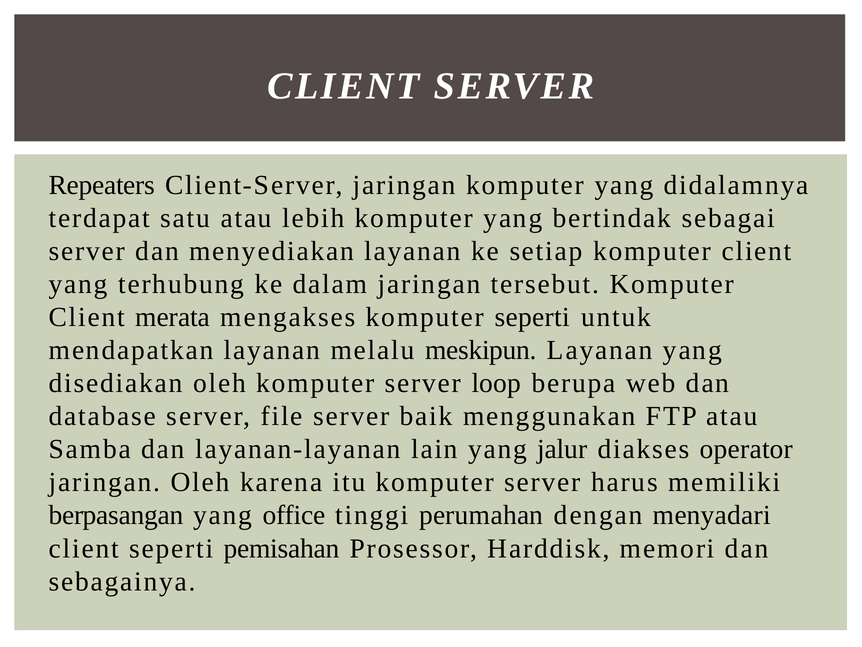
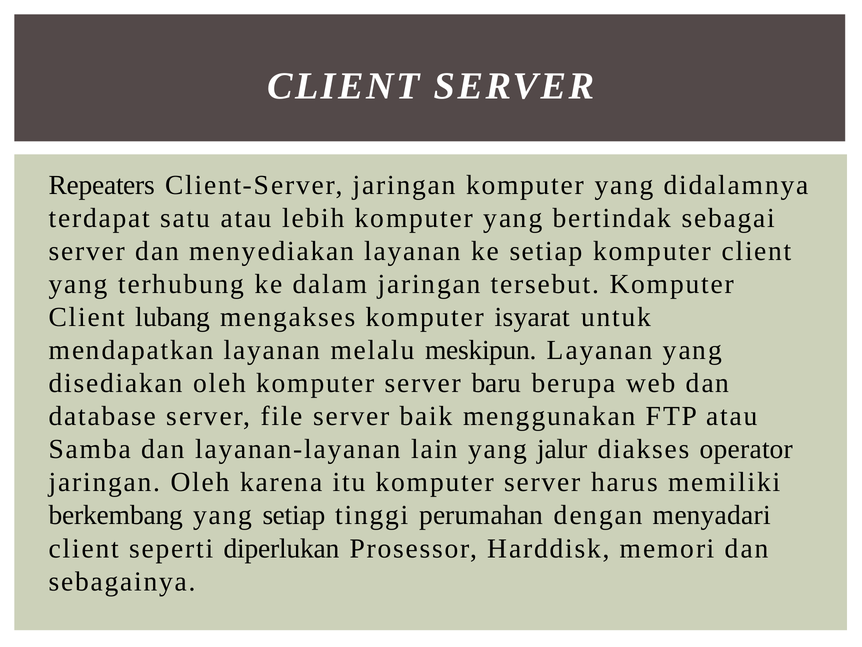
merata: merata -> lubang (173, 317)
komputer seperti: seperti -> isyarat (532, 317)
loop: loop -> baru (496, 383)
berpasangan: berpasangan -> berkembang (116, 515)
yang office: office -> setiap (294, 515)
pemisahan: pemisahan -> diperlukan (282, 548)
